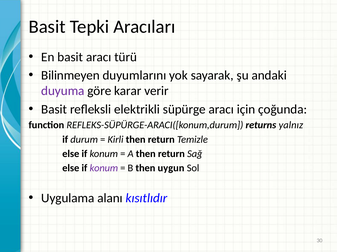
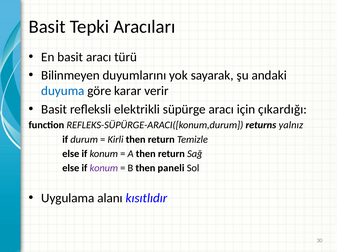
duyuma colour: purple -> blue (63, 91)
çoğunda: çoğunda -> çıkardığı (283, 110)
uygun: uygun -> paneli (171, 169)
